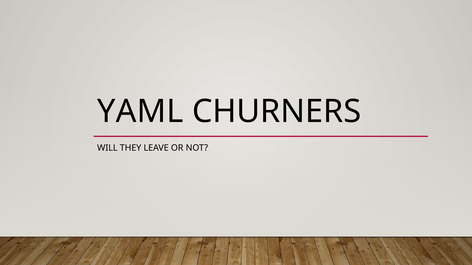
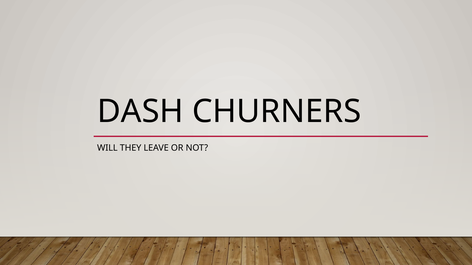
YAML: YAML -> DASH (140, 112)
